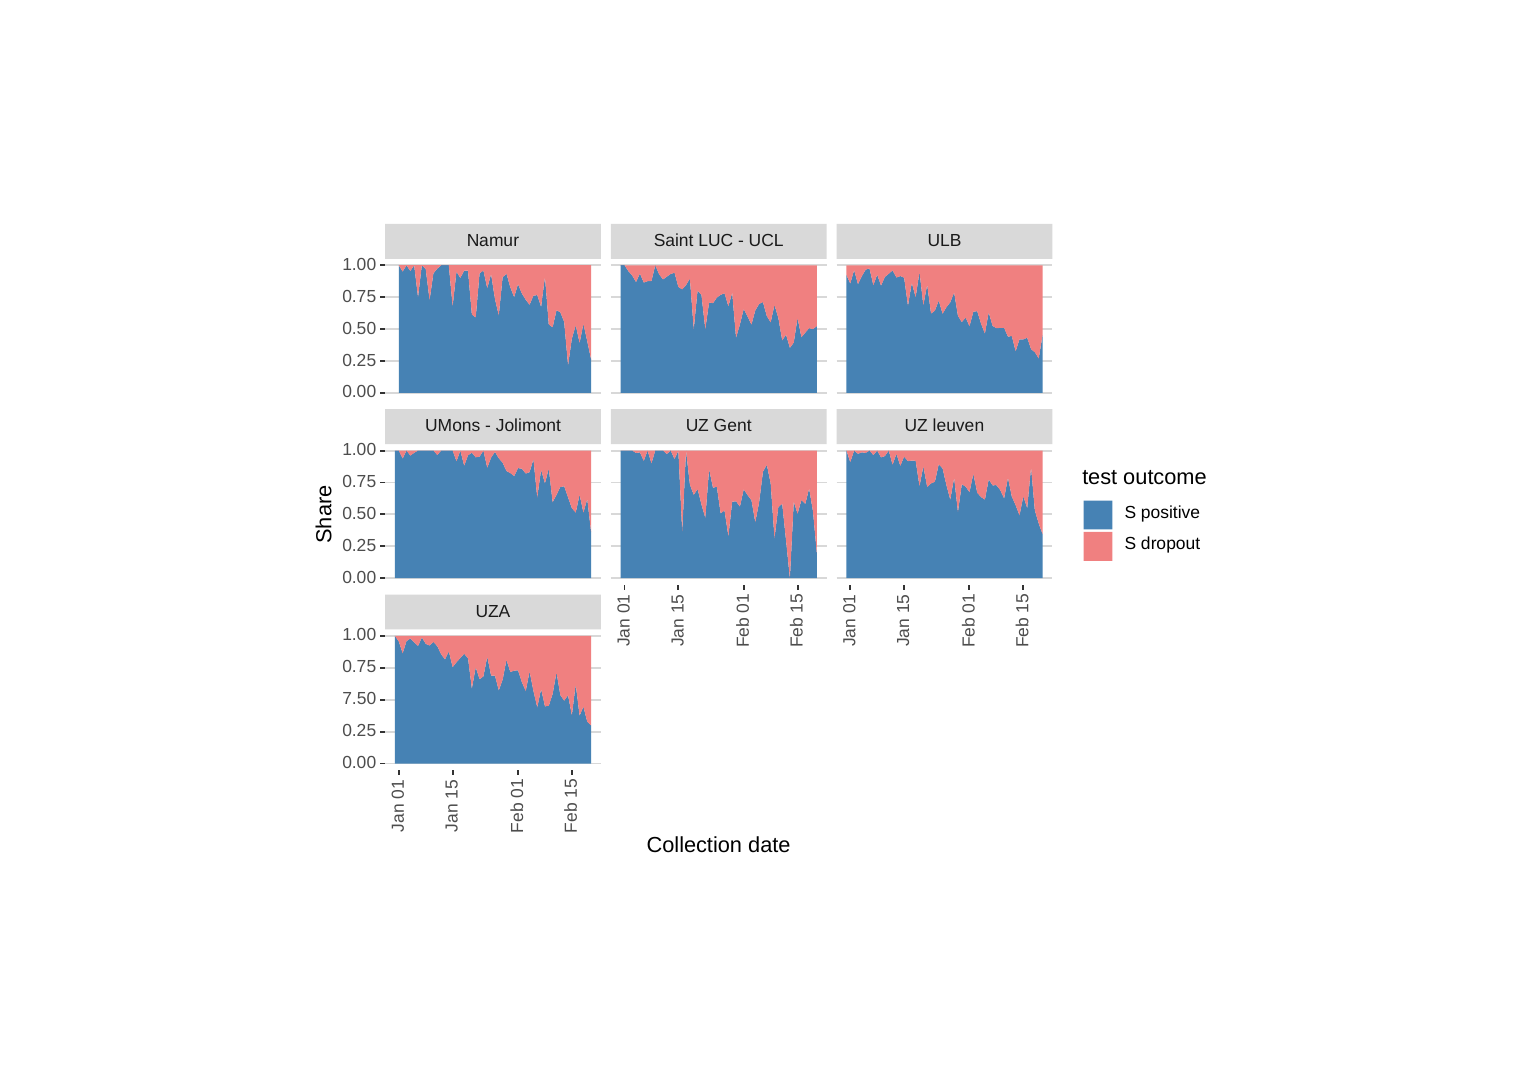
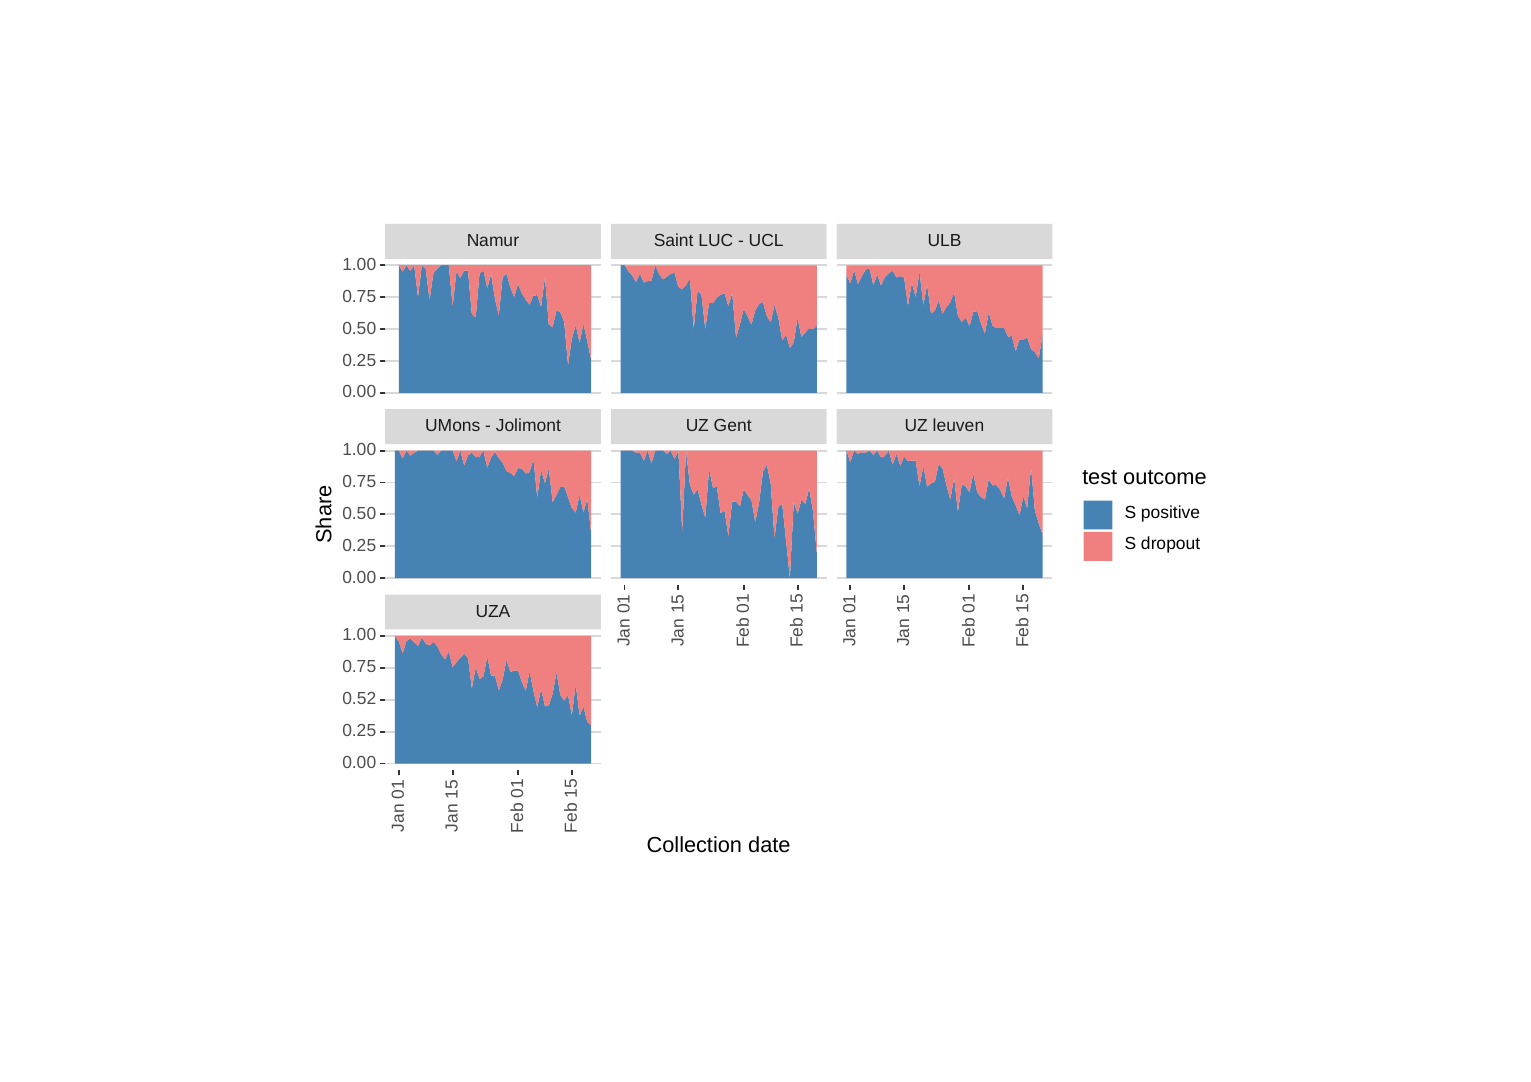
7.50: 7.50 -> 0.52 (359, 699)
